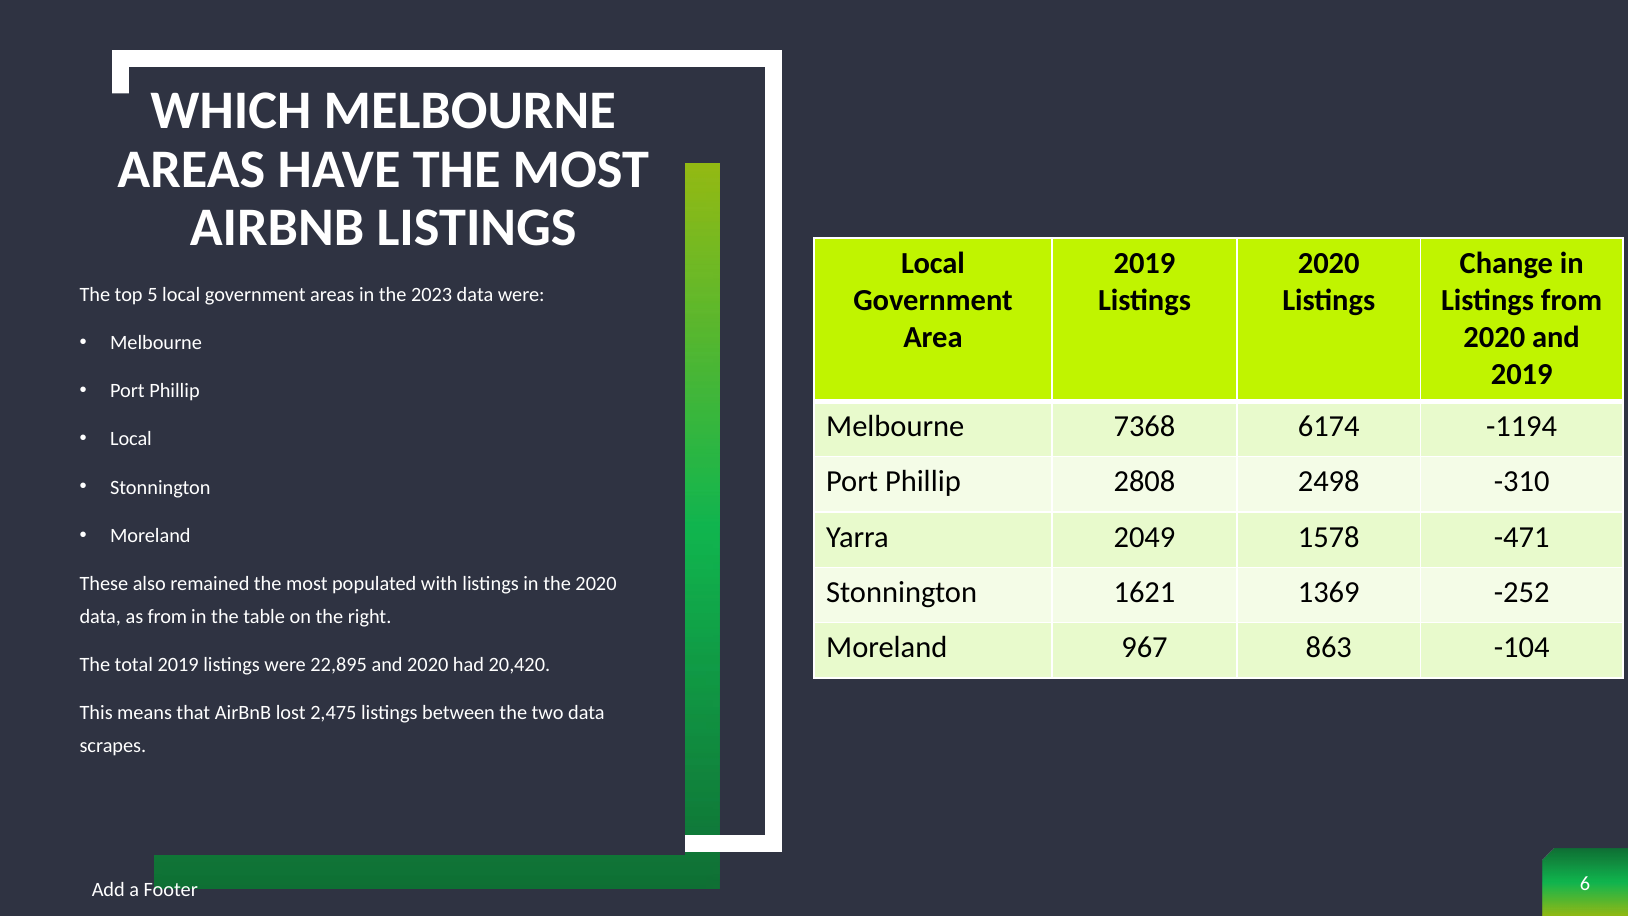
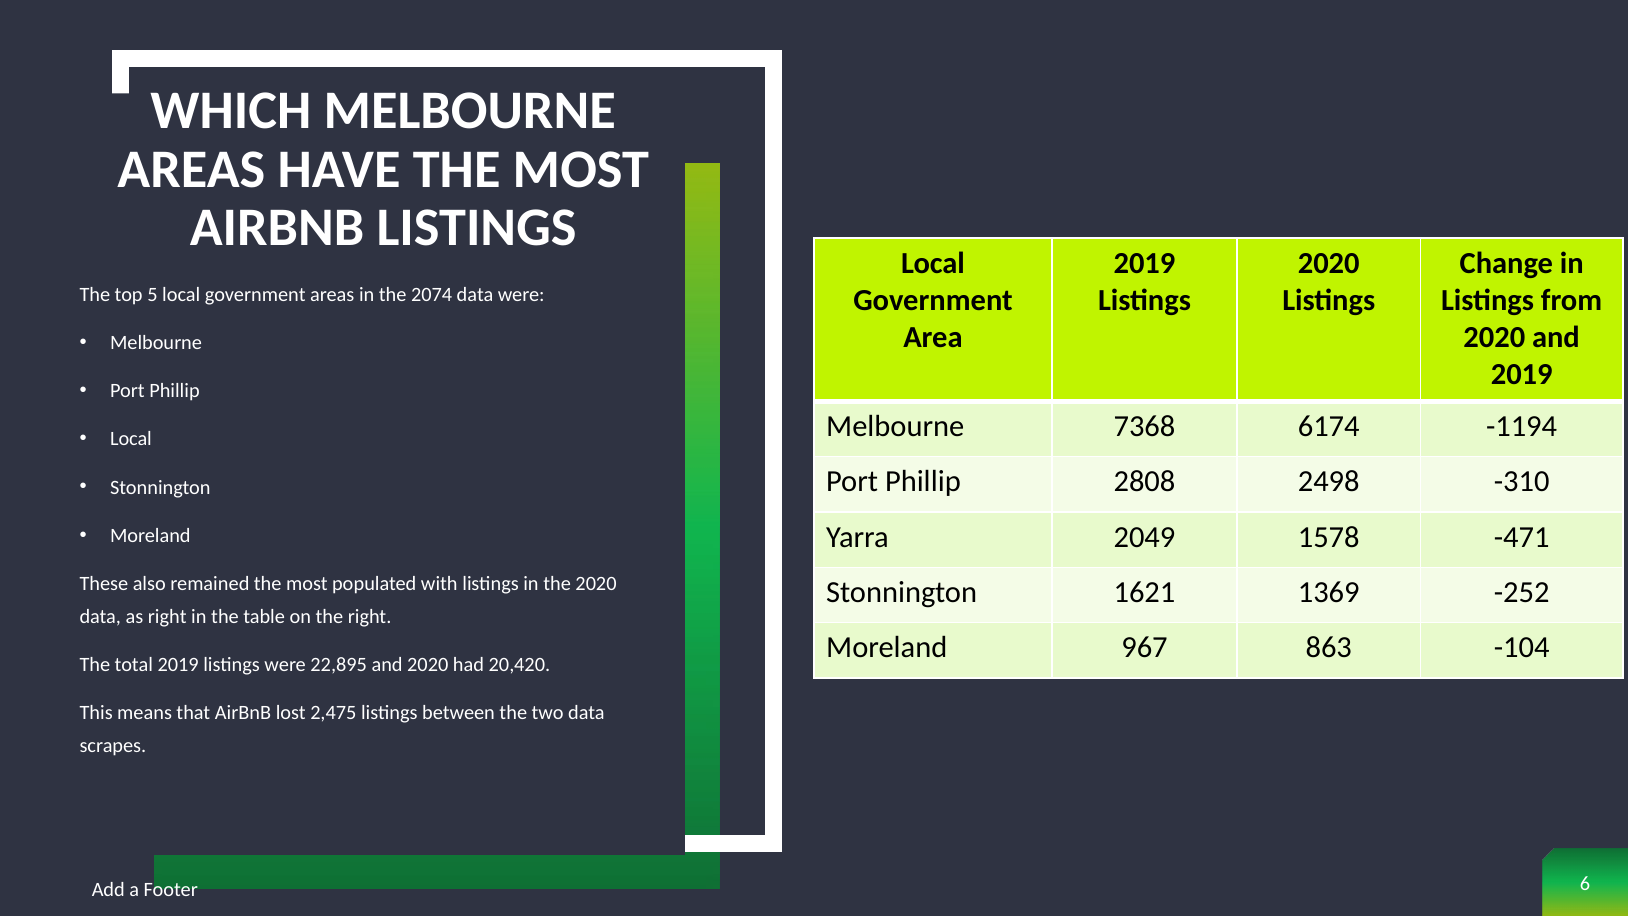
2023: 2023 -> 2074 (432, 295)
as from: from -> right (167, 617)
